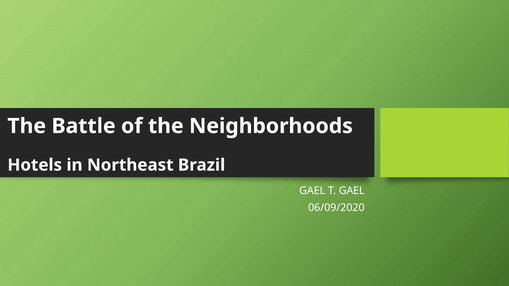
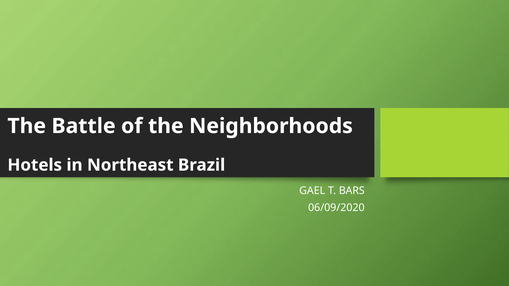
T GAEL: GAEL -> BARS (352, 191)
